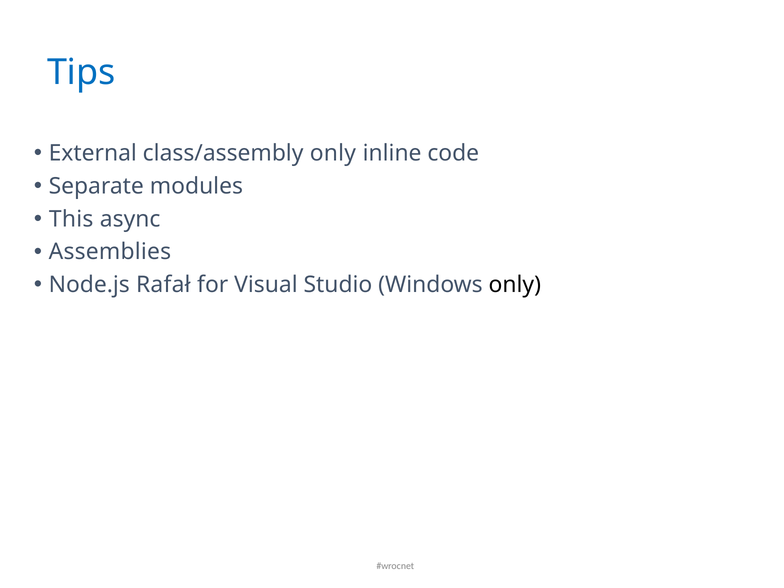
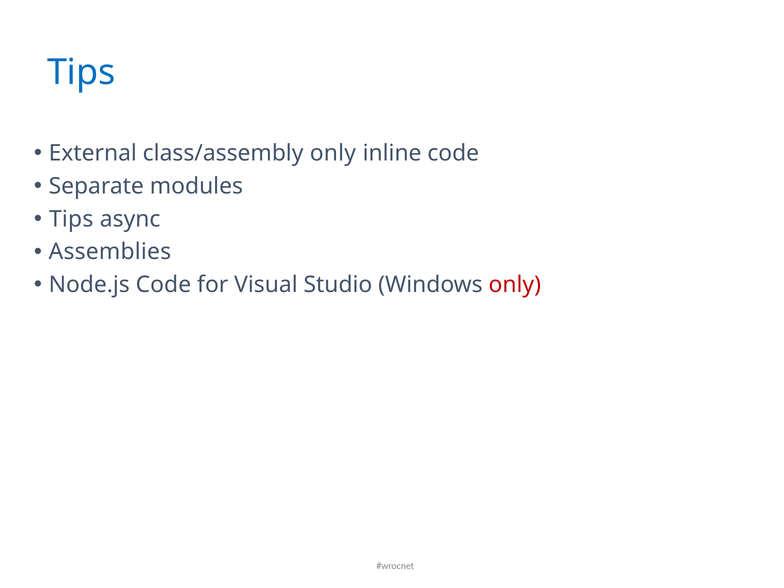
This: This -> Tips (71, 219)
Node.js Rafał: Rafał -> Code (163, 285)
only colour: black -> red (515, 285)
